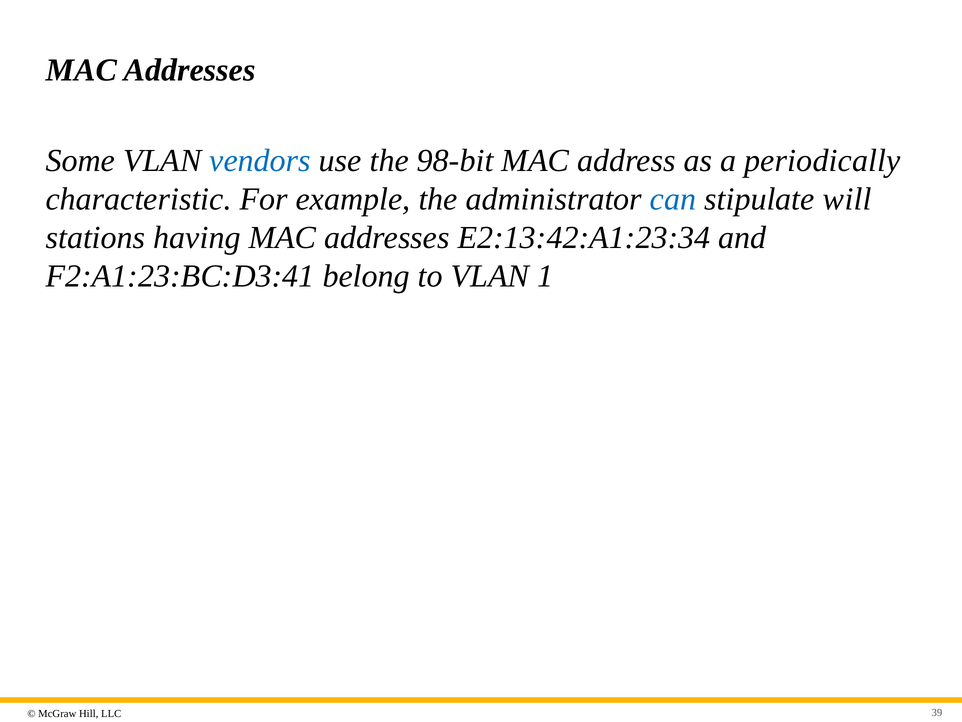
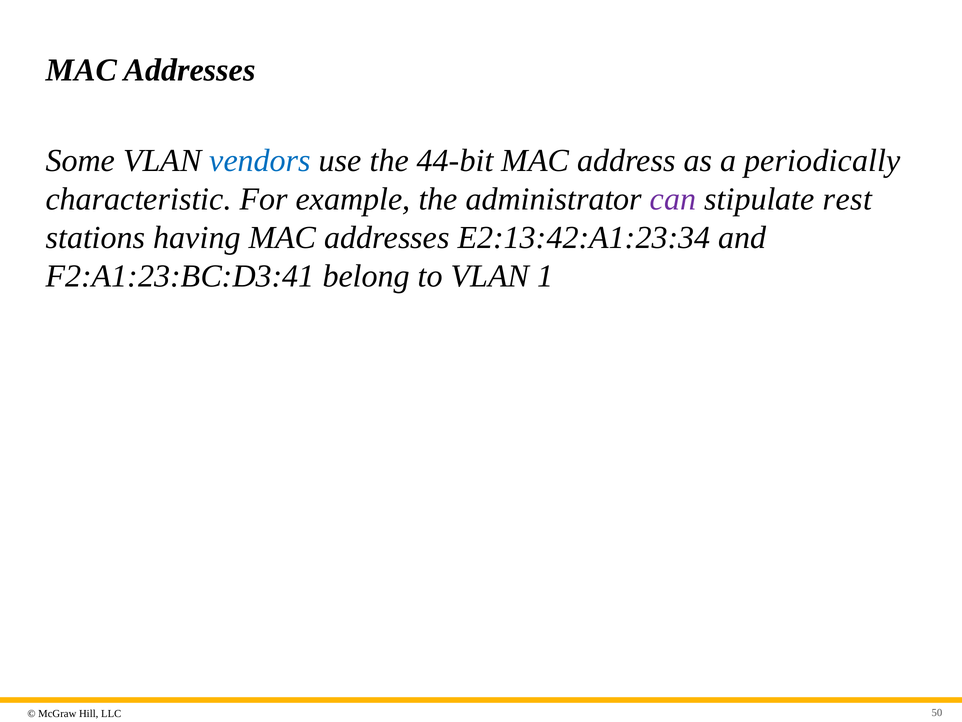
98-bit: 98-bit -> 44-bit (455, 161)
can colour: blue -> purple (673, 199)
will: will -> rest (847, 199)
39: 39 -> 50 (937, 712)
